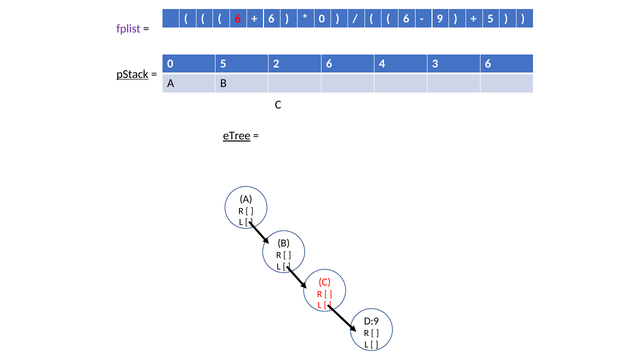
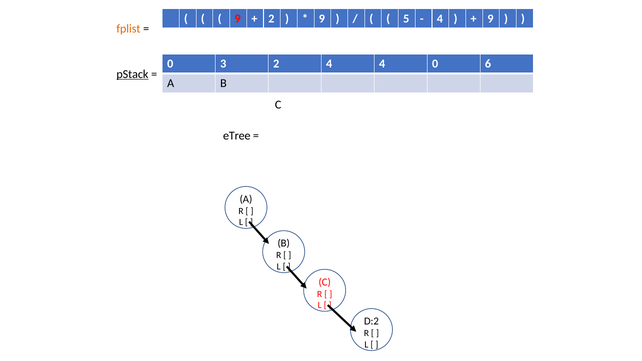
6: 6 -> 9 (238, 19)
6: 6 -> 2 (271, 19)
0: 0 -> 9 (322, 19)
6: 6 -> 5 (406, 19)
9: 9 -> 4 (440, 19)
5: 5 -> 9 (490, 19)
fplist colour: purple -> orange (128, 29)
0 5: 5 -> 3 (223, 64)
2 6: 6 -> 4 (329, 64)
4 3: 3 -> 0 (435, 64)
eTree underline: present -> none (237, 136)
D:9: D:9 -> D:2 (371, 321)
